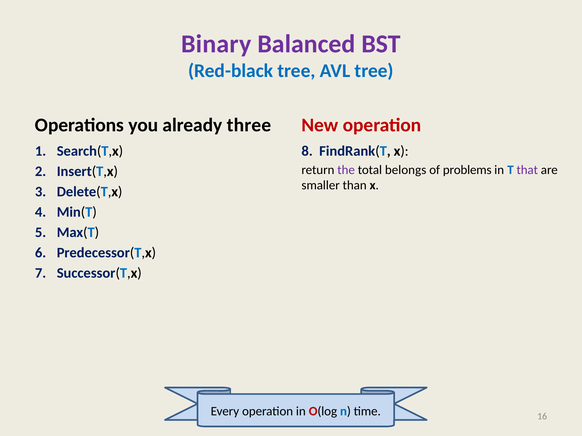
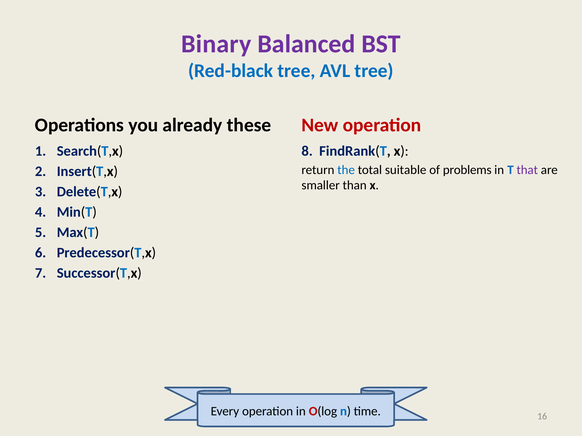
three: three -> these (249, 125)
the colour: purple -> blue (346, 170)
belongs: belongs -> suitable (406, 170)
